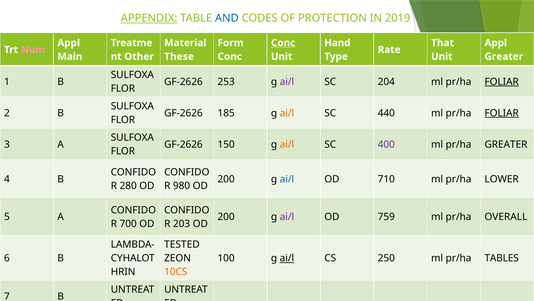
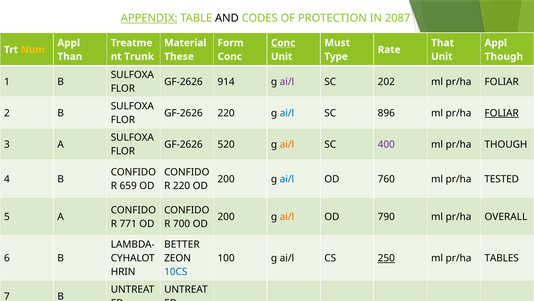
AND colour: blue -> black (227, 18)
2019: 2019 -> 2087 (398, 18)
Hand: Hand -> Must (337, 43)
Num colour: pink -> yellow (33, 50)
Main: Main -> Than (70, 56)
Other: Other -> Trunk (139, 56)
Greater: Greater -> Though (504, 56)
253: 253 -> 914 (226, 82)
204: 204 -> 202 (386, 82)
FOLIAR underline: present -> none (502, 82)
GF-2626 185: 185 -> 220 (226, 113)
ai/l colour: orange -> blue (287, 113)
440: 440 -> 896 (386, 113)
150: 150 -> 520 (226, 144)
pr/ha GREATER: GREATER -> THOUGH (506, 144)
710: 710 -> 760 (386, 179)
LOWER: LOWER -> TESTED (502, 179)
280: 280 -> 659 (128, 185)
980: 980 -> 220 (182, 185)
ai/l colour: purple -> orange (287, 216)
759: 759 -> 790 (386, 216)
700: 700 -> 771 (128, 223)
203: 203 -> 700 (182, 223)
TESTED: TESTED -> BETTER (182, 244)
ai/l underline: present -> none (287, 258)
250 underline: none -> present (386, 258)
10CS colour: orange -> blue (176, 271)
